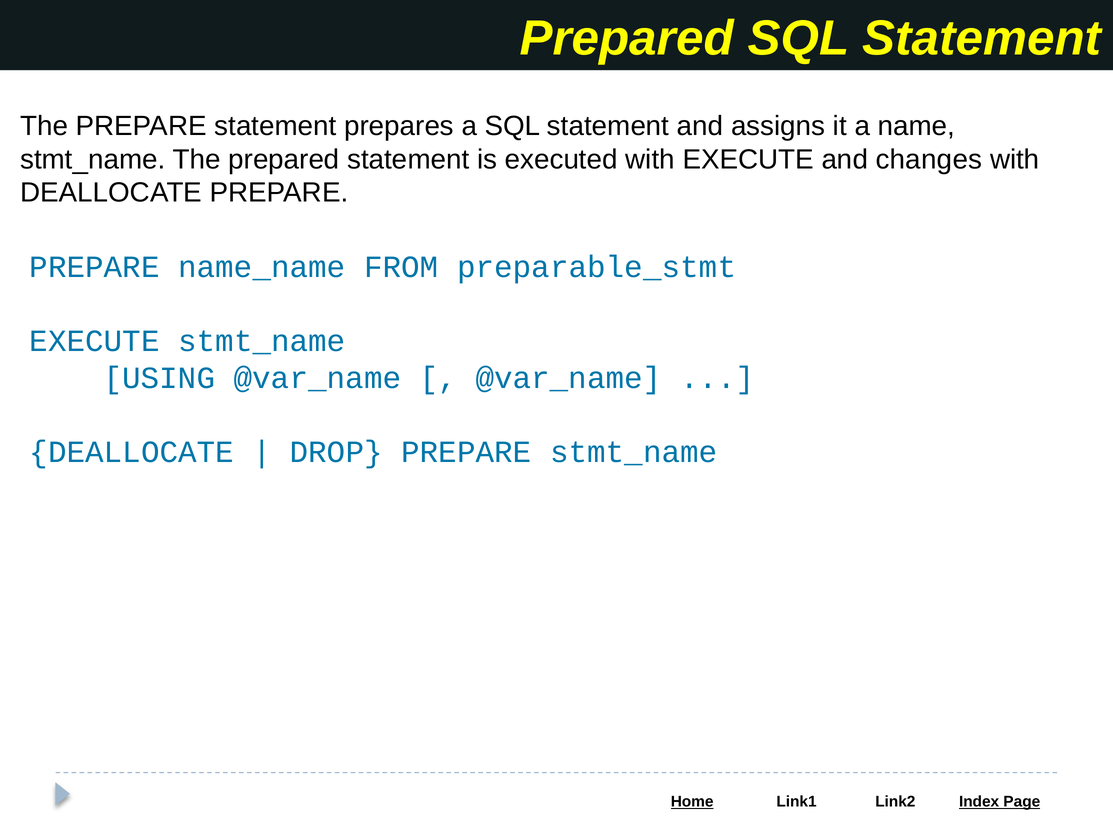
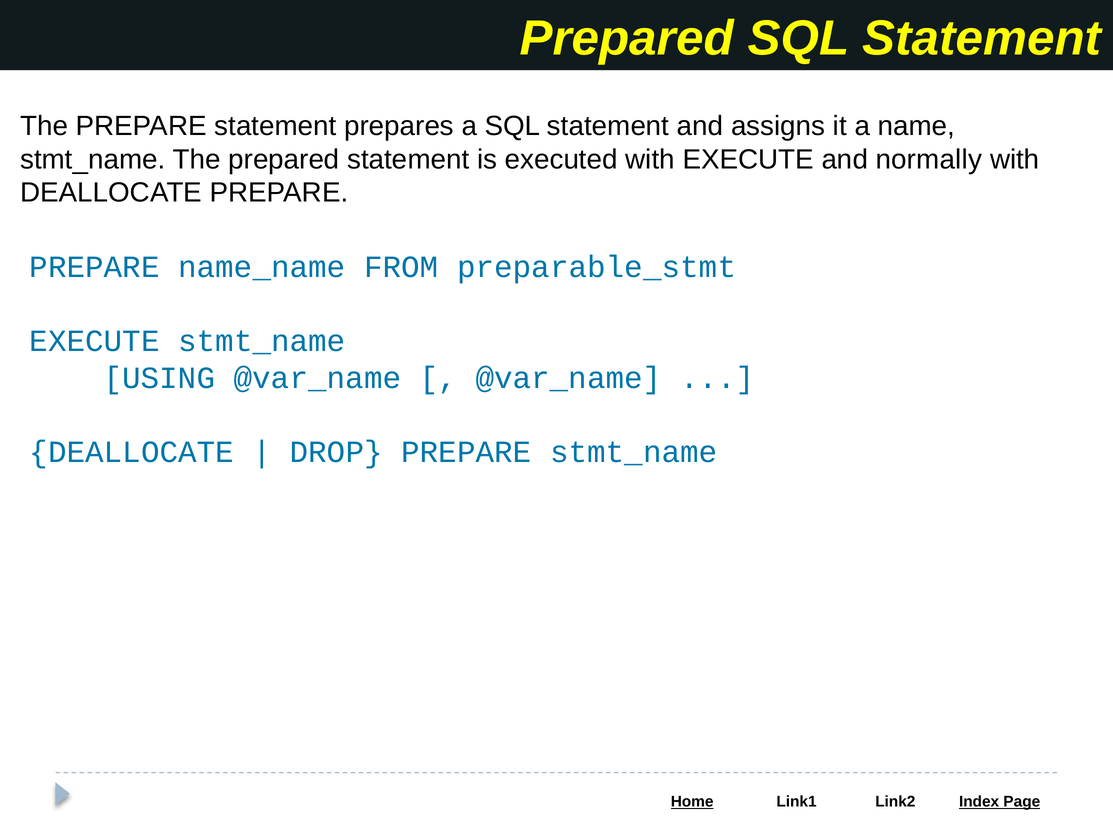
changes: changes -> normally (929, 159)
